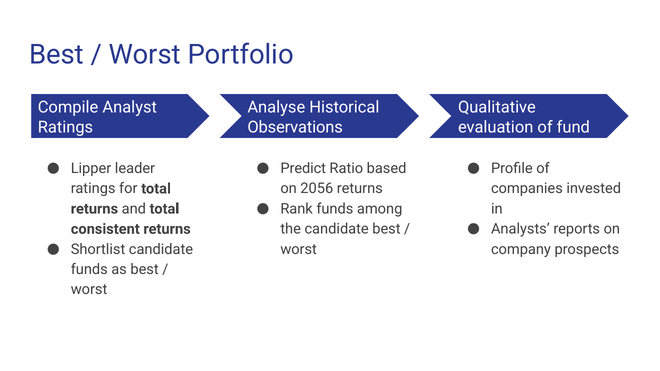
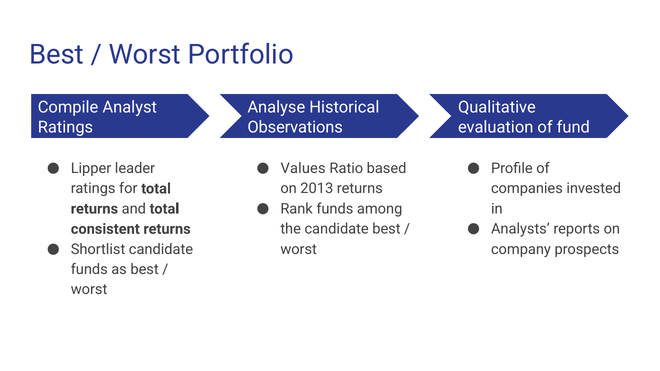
Predict: Predict -> Values (303, 169)
2056: 2056 -> 2013 (317, 189)
